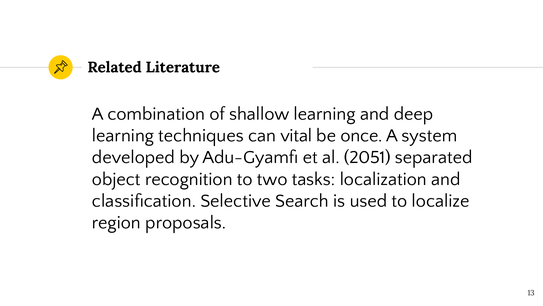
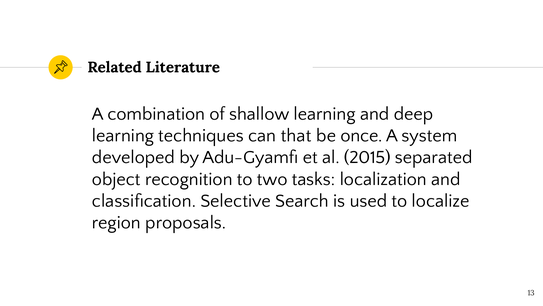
vital: vital -> that (296, 135)
2051: 2051 -> 2015 (367, 157)
